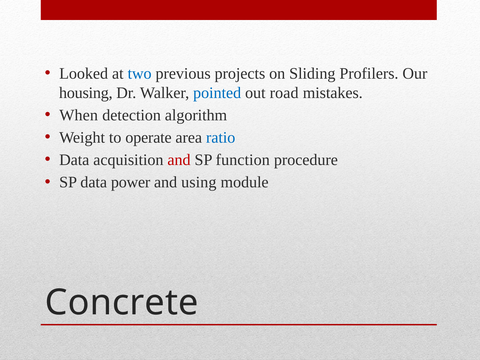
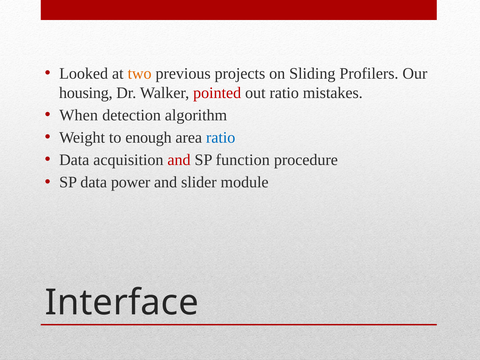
two colour: blue -> orange (140, 74)
pointed colour: blue -> red (217, 93)
out road: road -> ratio (284, 93)
operate: operate -> enough (149, 138)
using: using -> slider (199, 182)
Concrete: Concrete -> Interface (122, 303)
